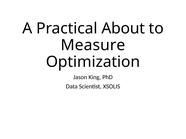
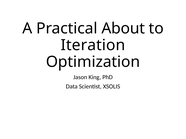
Measure: Measure -> Iteration (93, 45)
